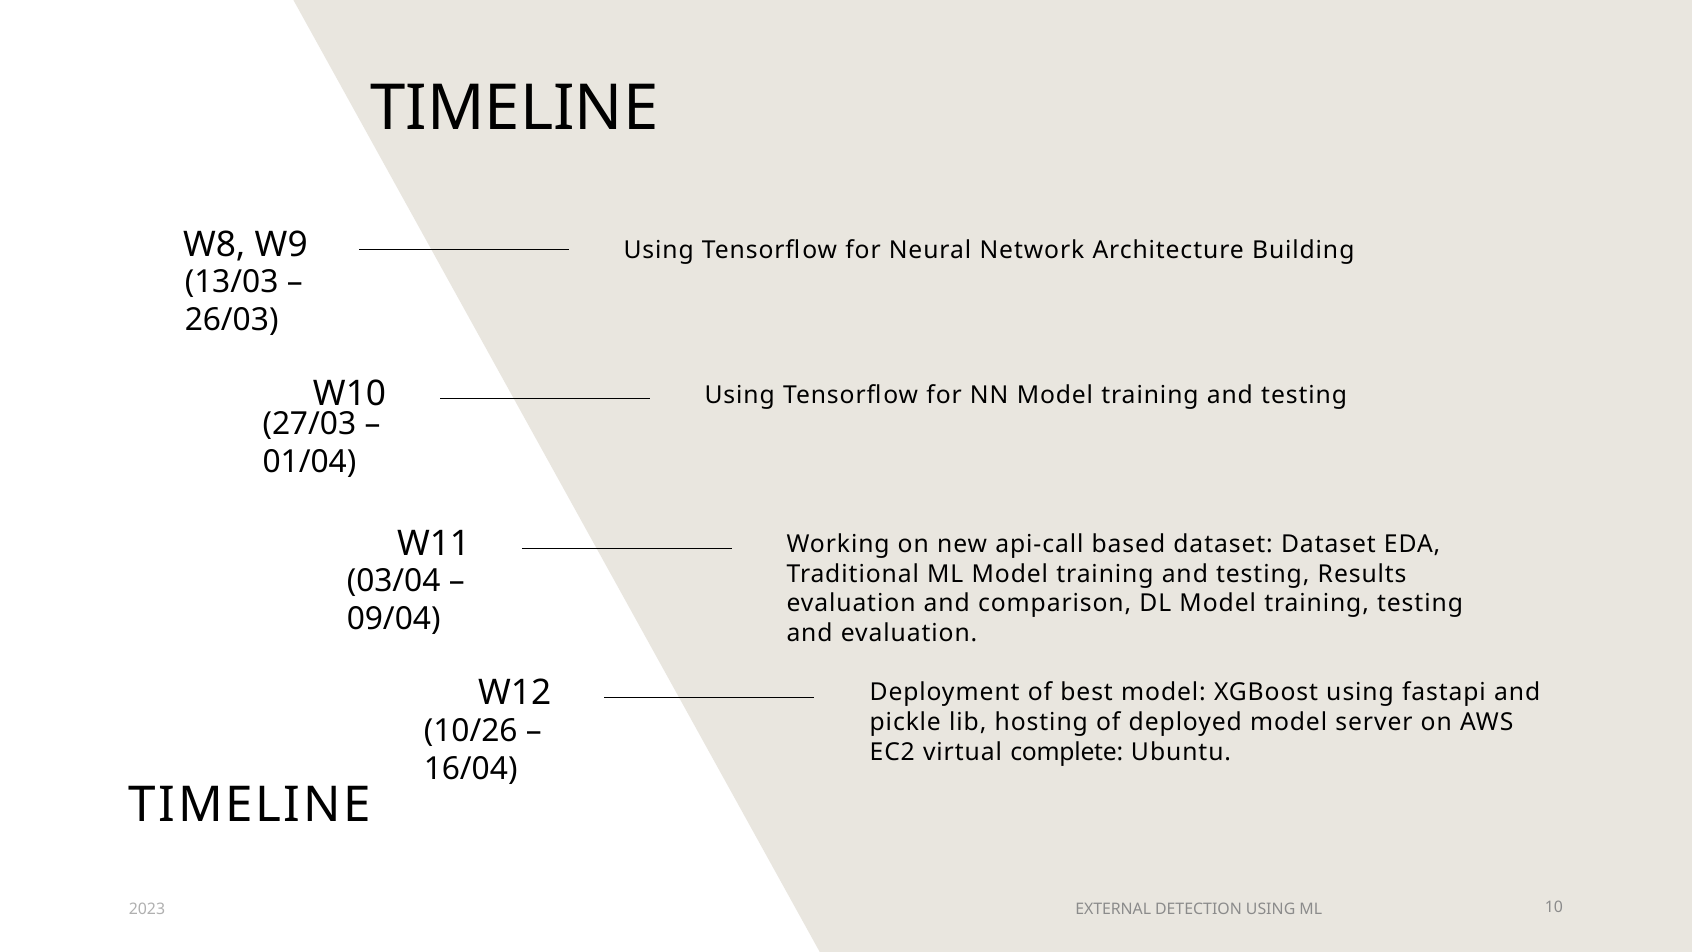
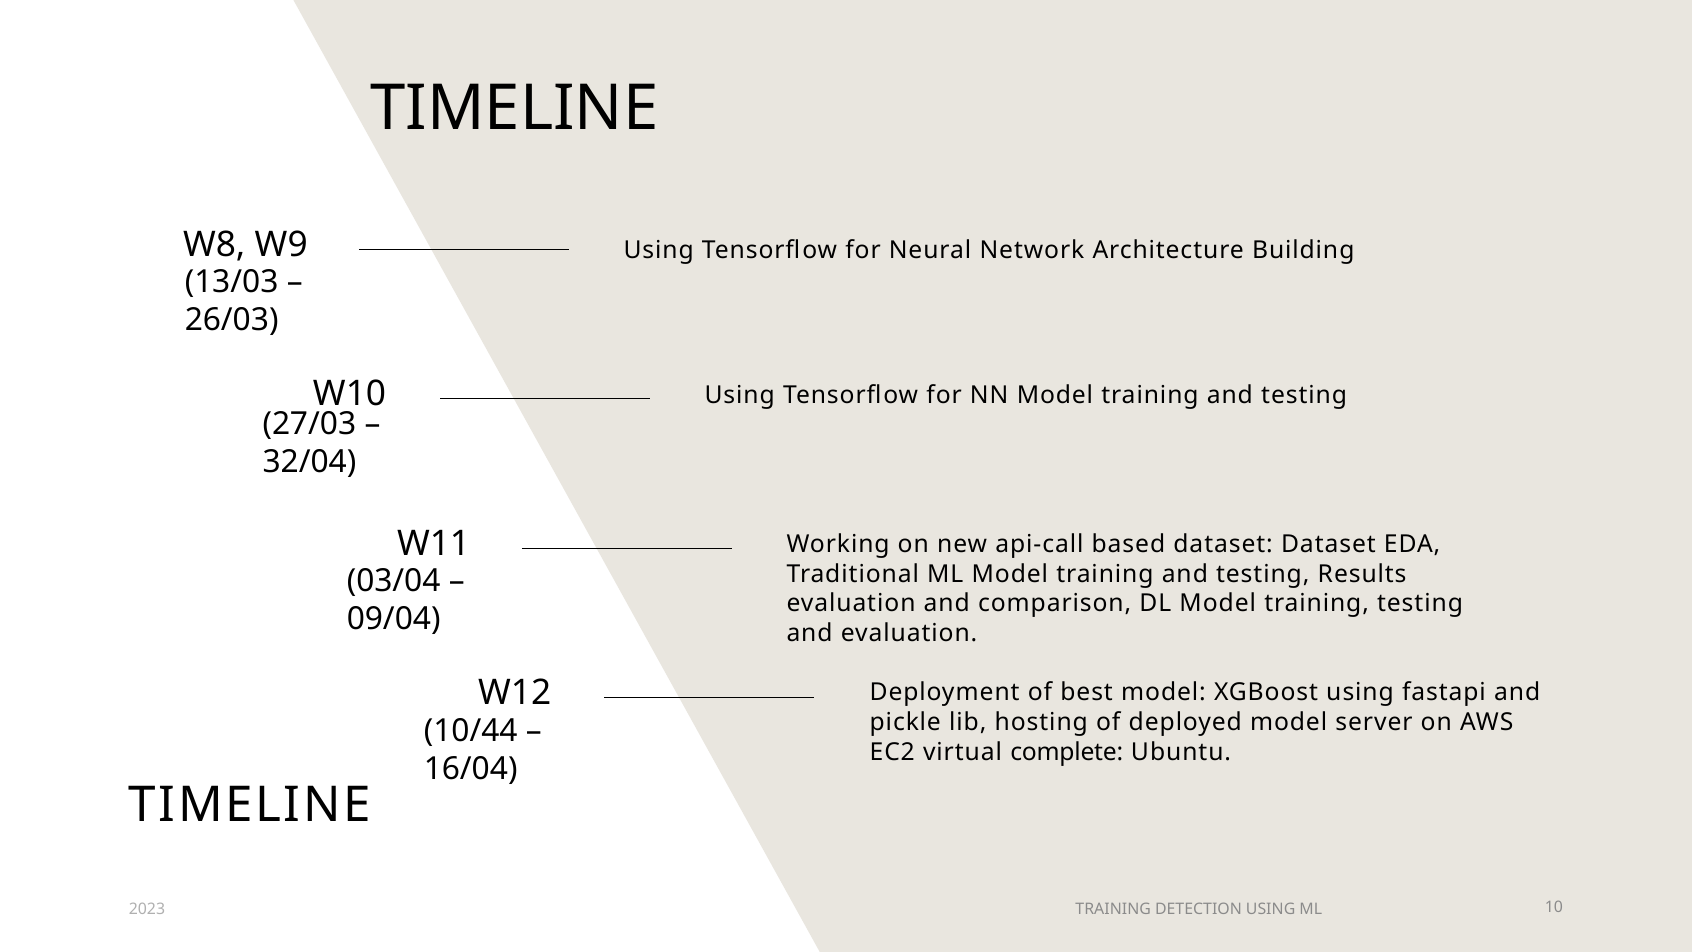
01/04: 01/04 -> 32/04 (309, 462)
10/26: 10/26 -> 10/44 (471, 731)
2023 EXTERNAL: EXTERNAL -> TRAINING (1113, 909)
